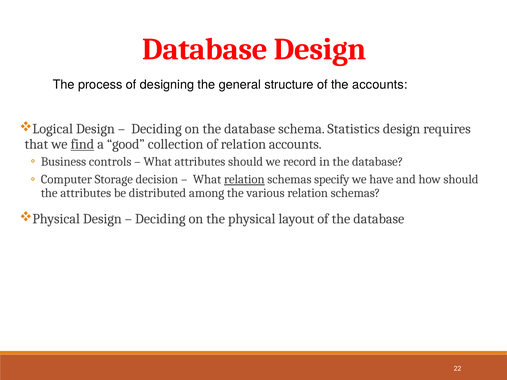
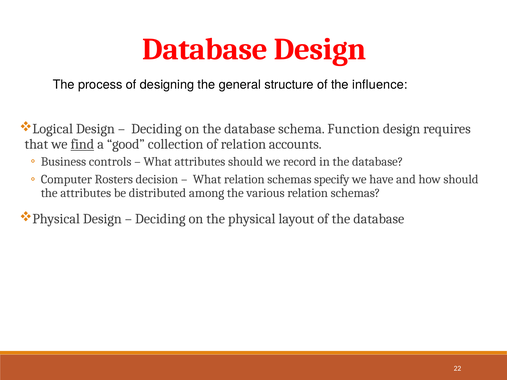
the accounts: accounts -> influence (380, 85)
Statistics: Statistics -> Function (354, 129)
Storage: Storage -> Rosters (114, 180)
relation underline: present -> none (244, 180)
